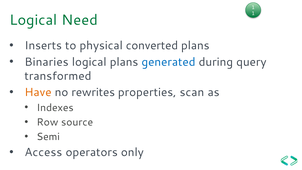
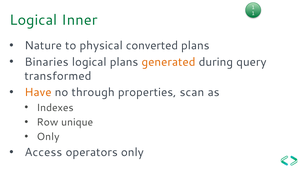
Need: Need -> Inner (80, 20)
Inserts: Inserts -> Nature (43, 46)
generated colour: blue -> orange (168, 62)
rewrites: rewrites -> through (93, 92)
source: source -> unique (77, 122)
Semi: Semi -> Only (48, 137)
